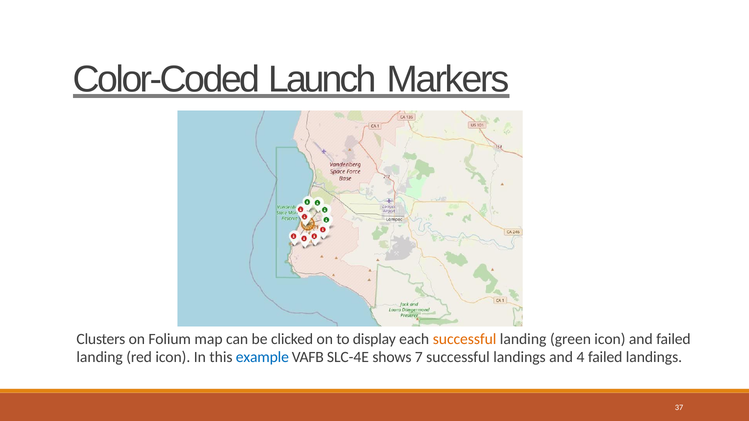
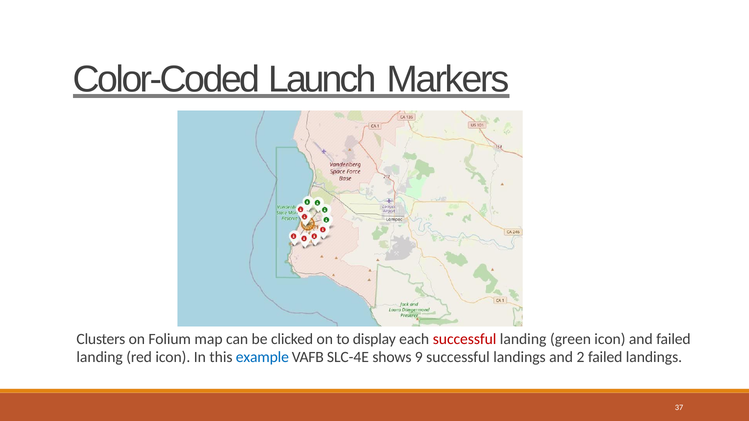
successful colour: orange -> red (465, 340)
7: 7 -> 9 (419, 358)
4: 4 -> 2 (581, 358)
